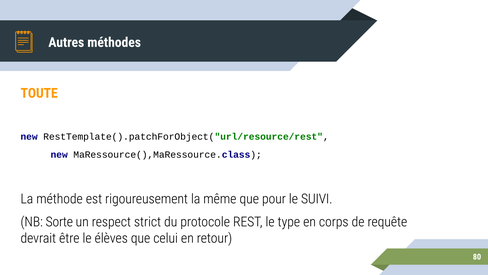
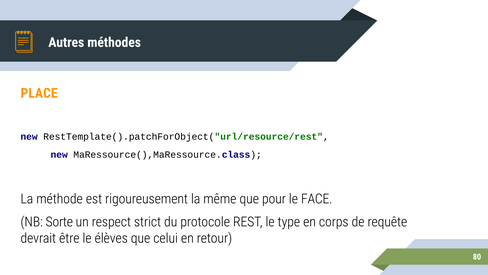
TOUTE: TOUTE -> PLACE (39, 93)
SUIVI: SUIVI -> FACE (317, 199)
